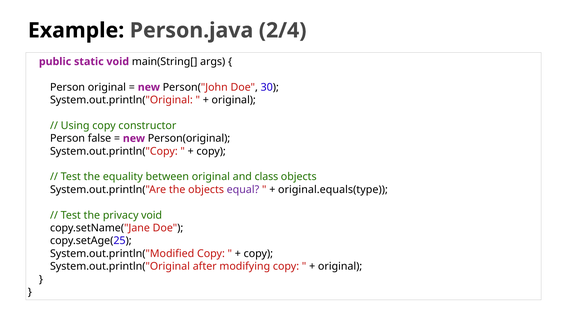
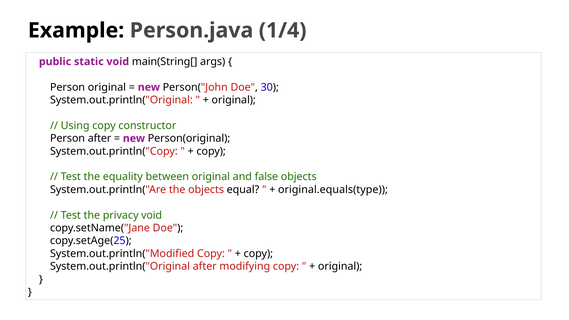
2/4: 2/4 -> 1/4 (283, 30)
Person false: false -> after (100, 138)
class: class -> false (266, 177)
equal colour: purple -> black (243, 190)
